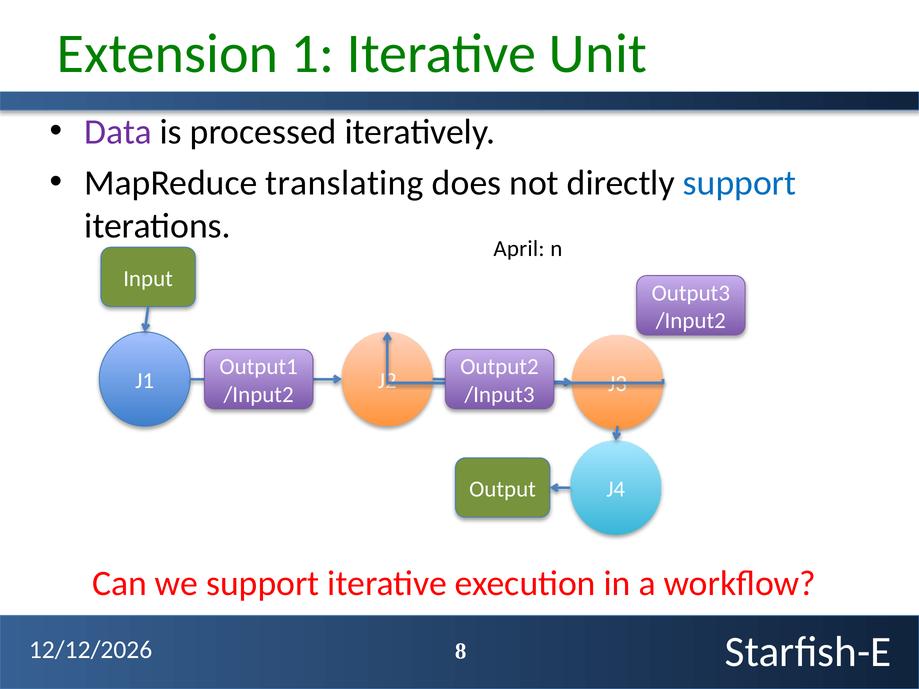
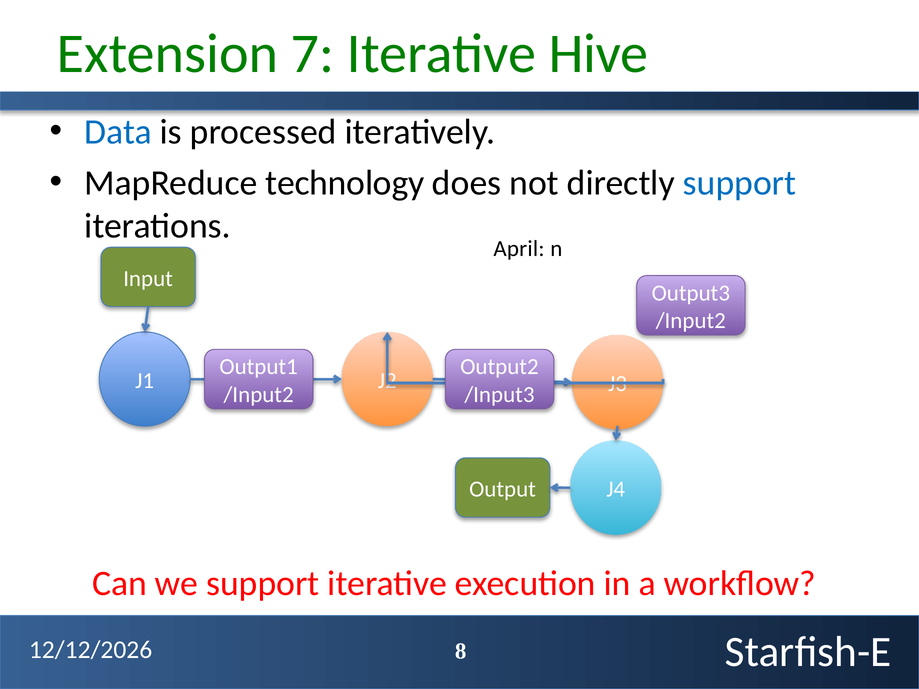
1: 1 -> 7 (313, 54)
Unit: Unit -> Hive (599, 54)
Data colour: purple -> blue (118, 132)
translating: translating -> technology (345, 183)
